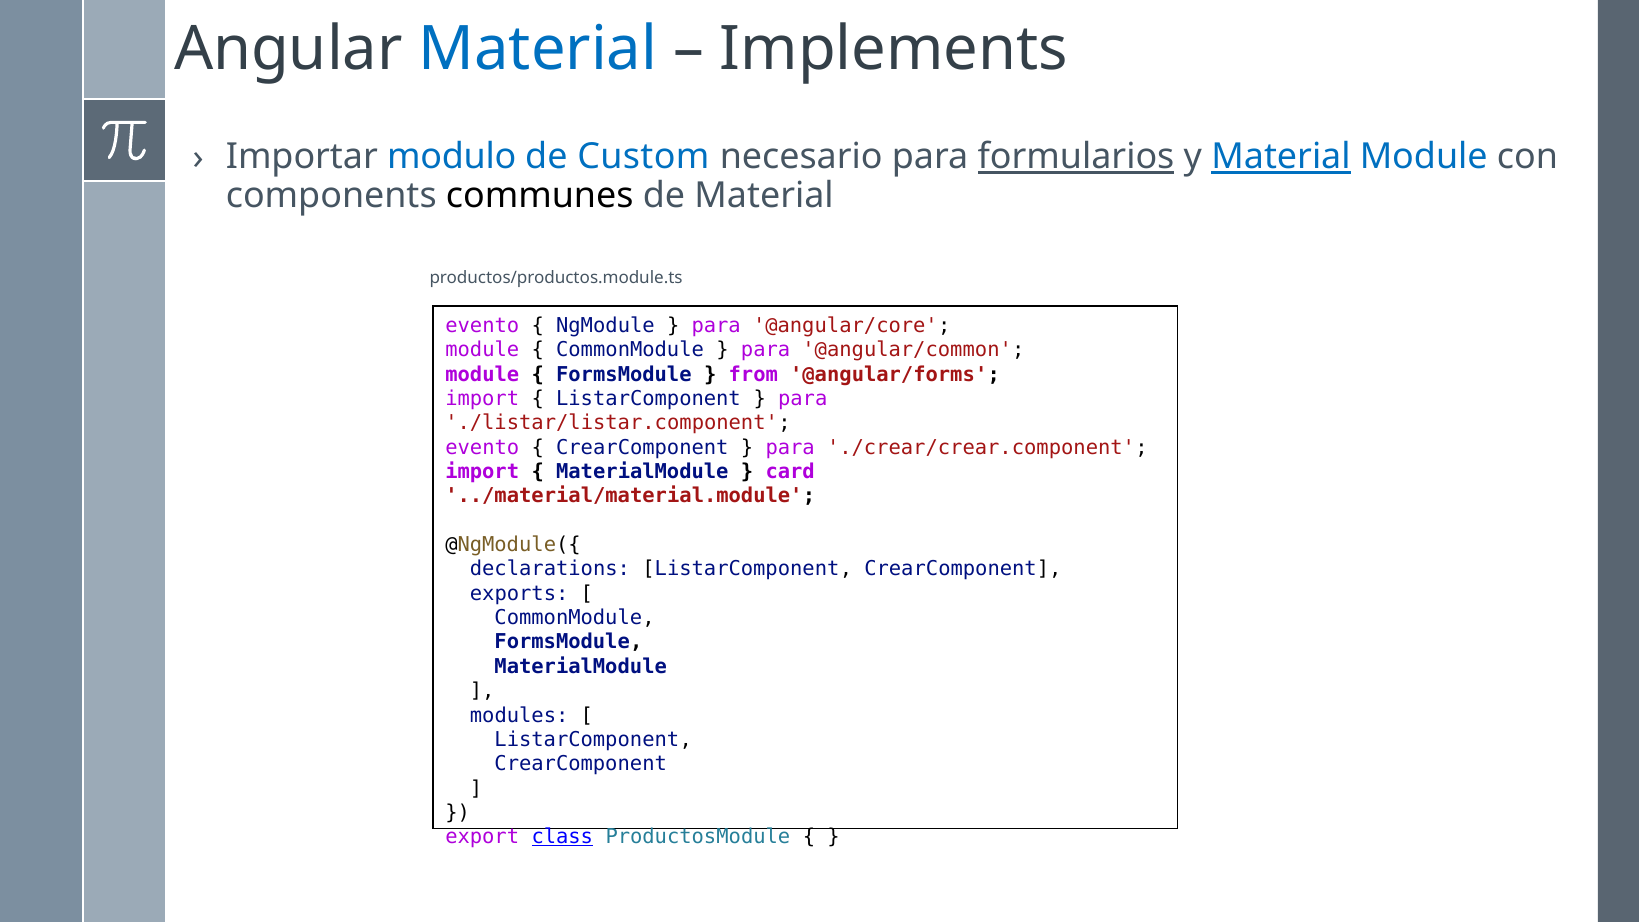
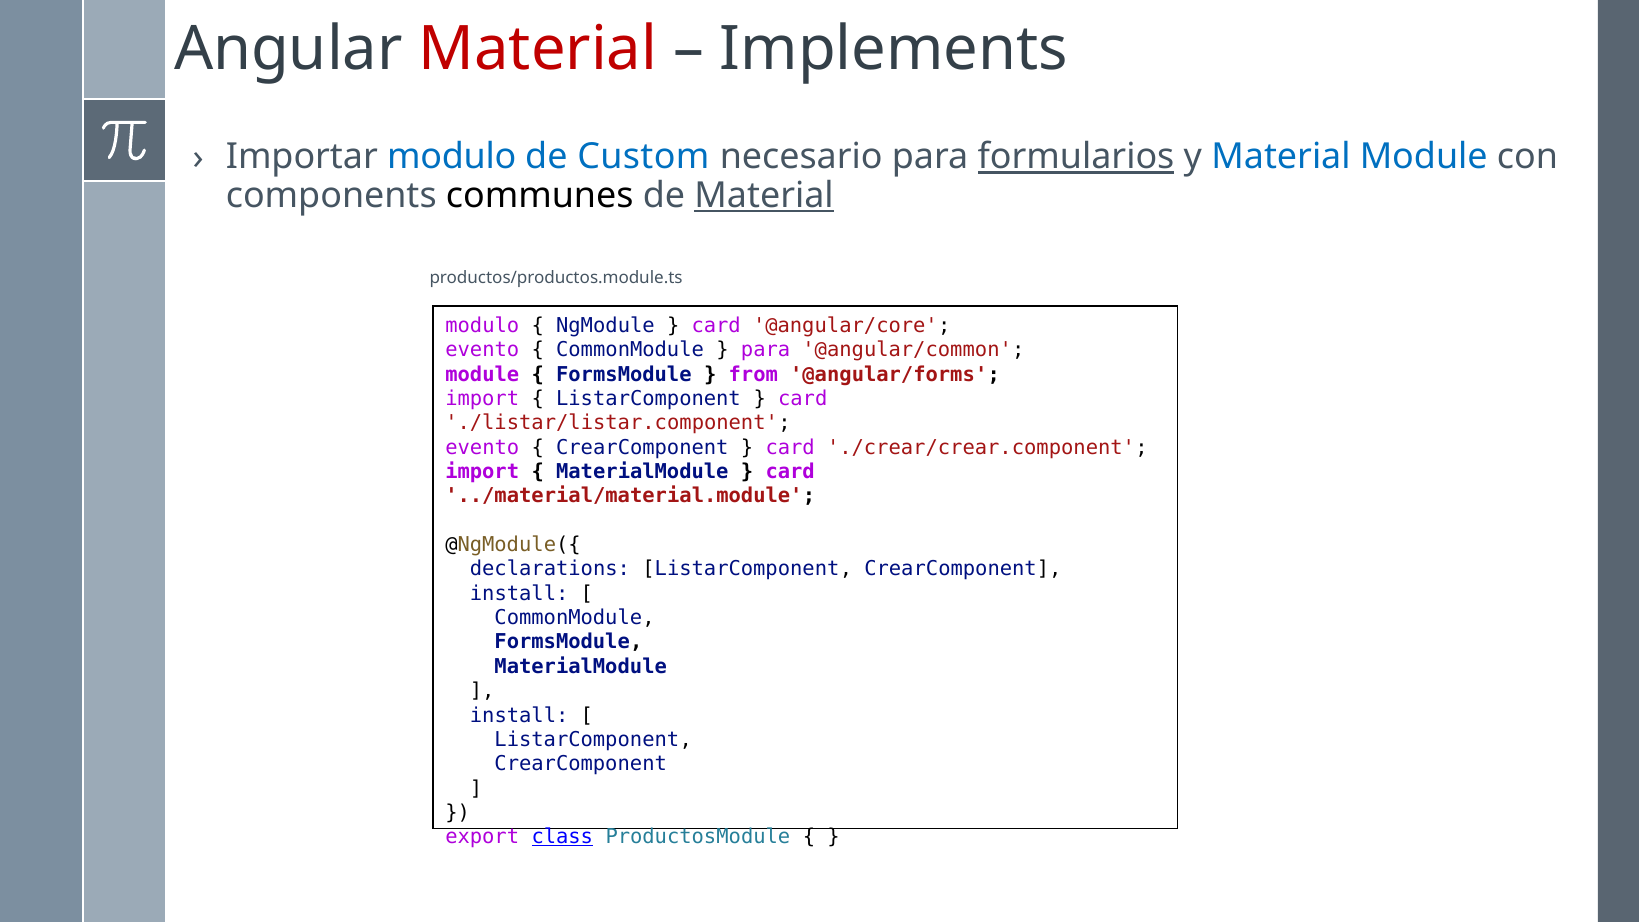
Material colour: blue -> red (538, 49)
Material underline: present -> none (1281, 157)
Material underline: none -> present (764, 196)
evento: evento -> modulo (482, 326)
para: para -> card (716, 326)
module: module -> evento (482, 350)
para: para -> card (803, 399)
para: para -> card (790, 448)
exports: exports -> install (519, 594)
modules: modules -> install (519, 715)
